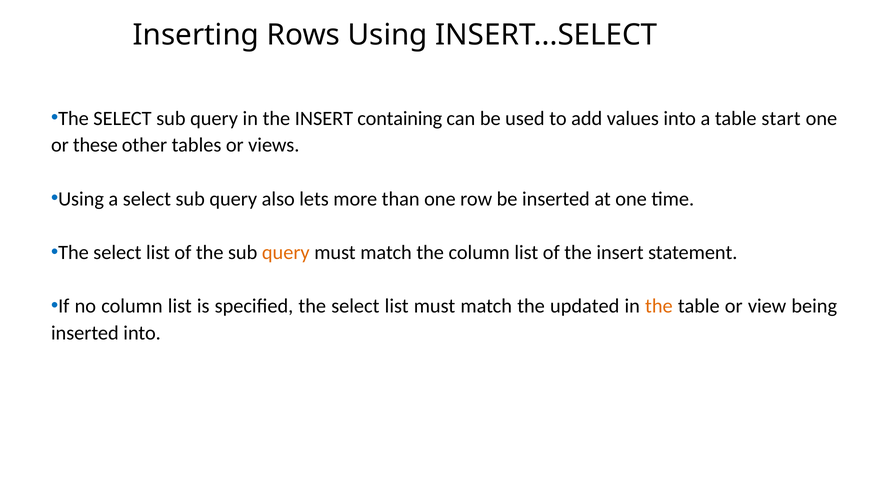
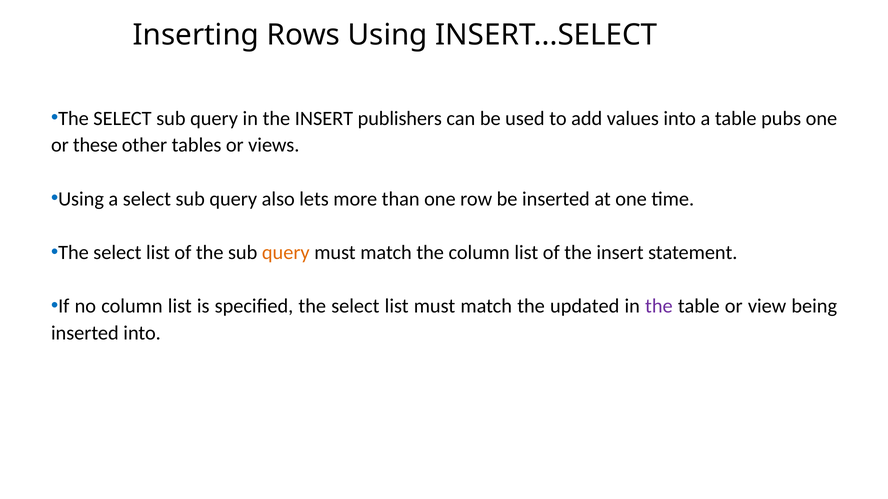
containing: containing -> publishers (400, 118)
start: start -> pubs (781, 118)
the colour: orange -> purple (659, 306)
